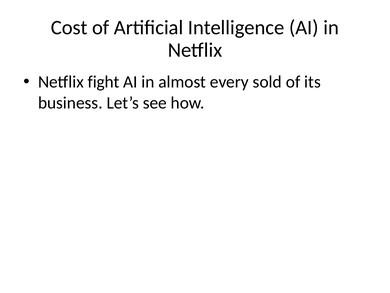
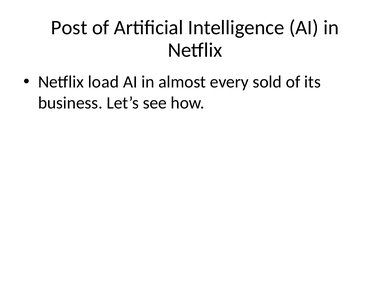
Cost: Cost -> Post (69, 28)
fight: fight -> load (103, 82)
